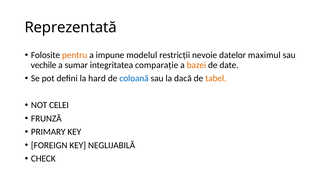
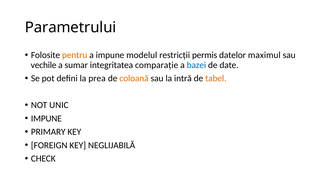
Reprezentată: Reprezentată -> Parametrului (71, 27)
nevoie: nevoie -> permis (205, 55)
bazei colour: orange -> blue (196, 65)
hard: hard -> prea (97, 78)
coloană colour: blue -> orange (134, 78)
dacă: dacă -> intră (183, 78)
CELEI: CELEI -> UNIC (59, 105)
FRUNZĂ: FRUNZĂ -> IMPUNE (46, 118)
